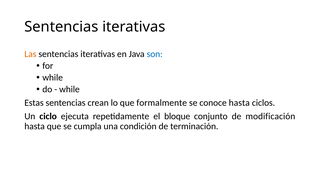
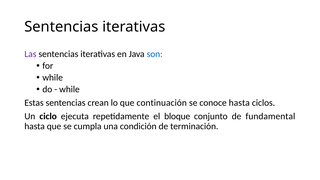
Las colour: orange -> purple (30, 54)
formalmente: formalmente -> continuación (162, 103)
modificación: modificación -> fundamental (270, 116)
